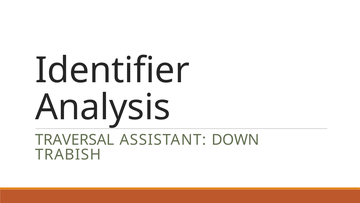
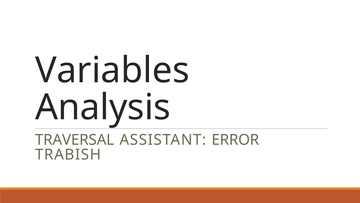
Identifier: Identifier -> Variables (112, 70)
DOWN: DOWN -> ERROR (235, 140)
